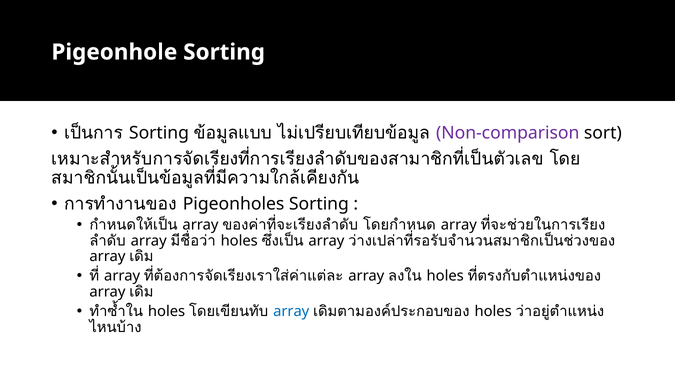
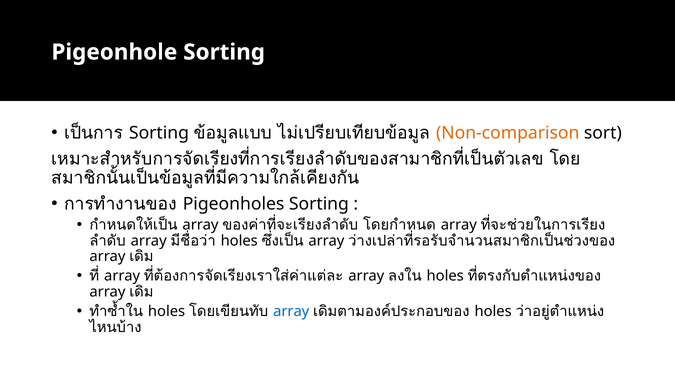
Non-comparison colour: purple -> orange (508, 133)
